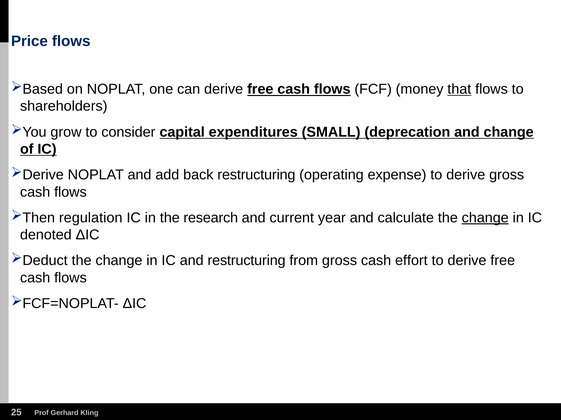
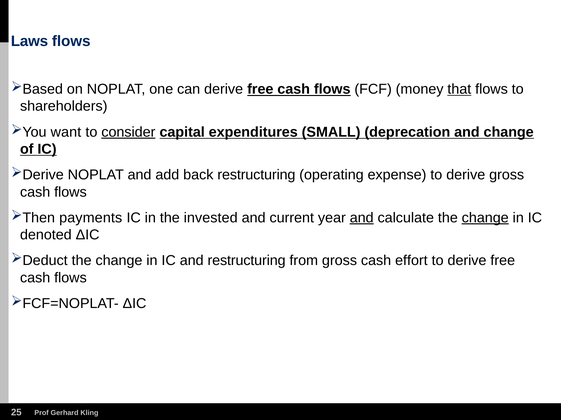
Price: Price -> Laws (29, 41)
grow: grow -> want (66, 132)
consider underline: none -> present (128, 132)
regulation: regulation -> payments (91, 218)
research: research -> invested (211, 218)
and underline: none -> present (362, 218)
